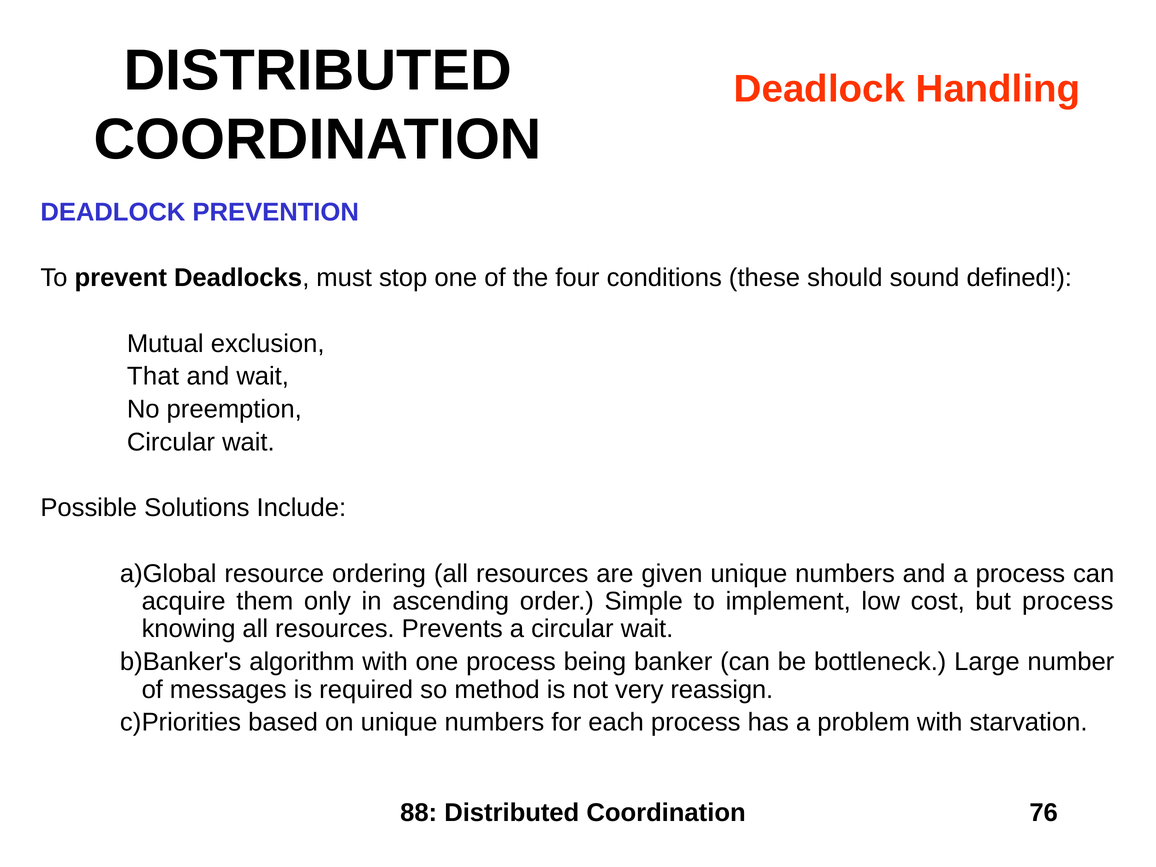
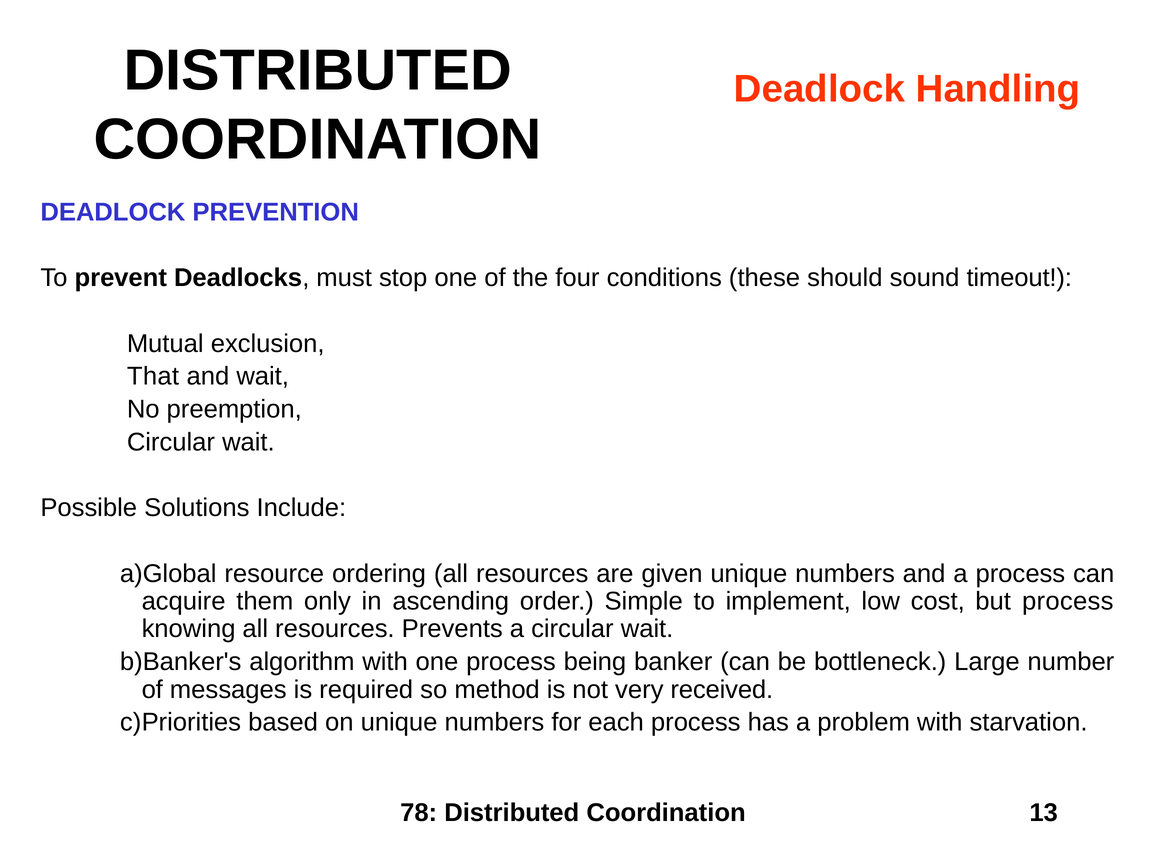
defined: defined -> timeout (1019, 278)
reassign: reassign -> received (722, 690)
88: 88 -> 78 (419, 813)
76: 76 -> 13 (1044, 813)
